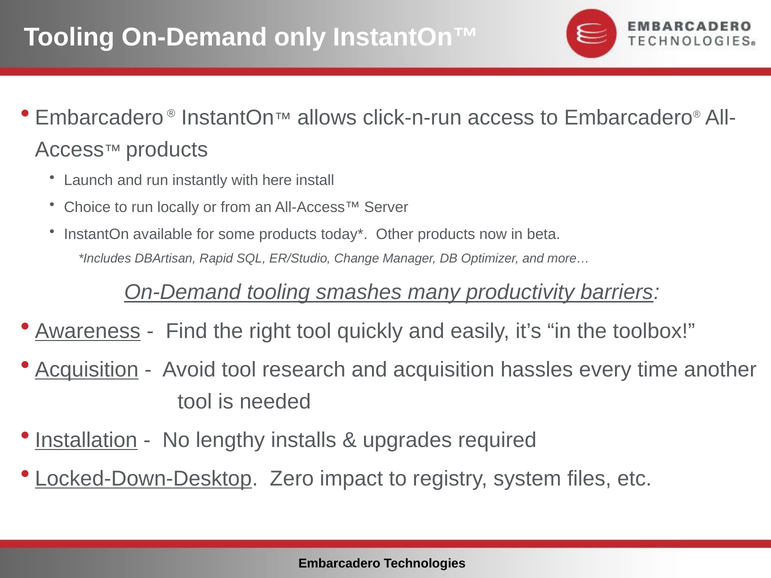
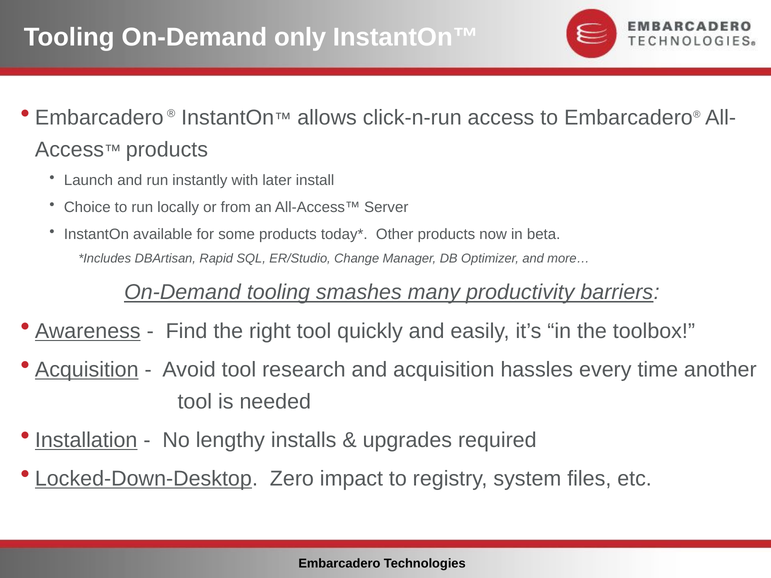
here: here -> later (277, 180)
